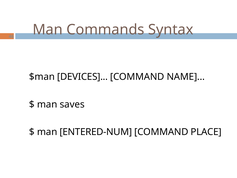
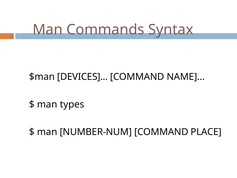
saves: saves -> types (72, 104)
ENTERED-NUM: ENTERED-NUM -> NUMBER-NUM (96, 132)
